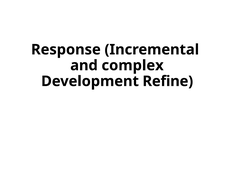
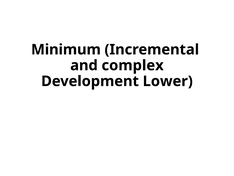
Response: Response -> Minimum (66, 49)
Refine: Refine -> Lower (168, 81)
